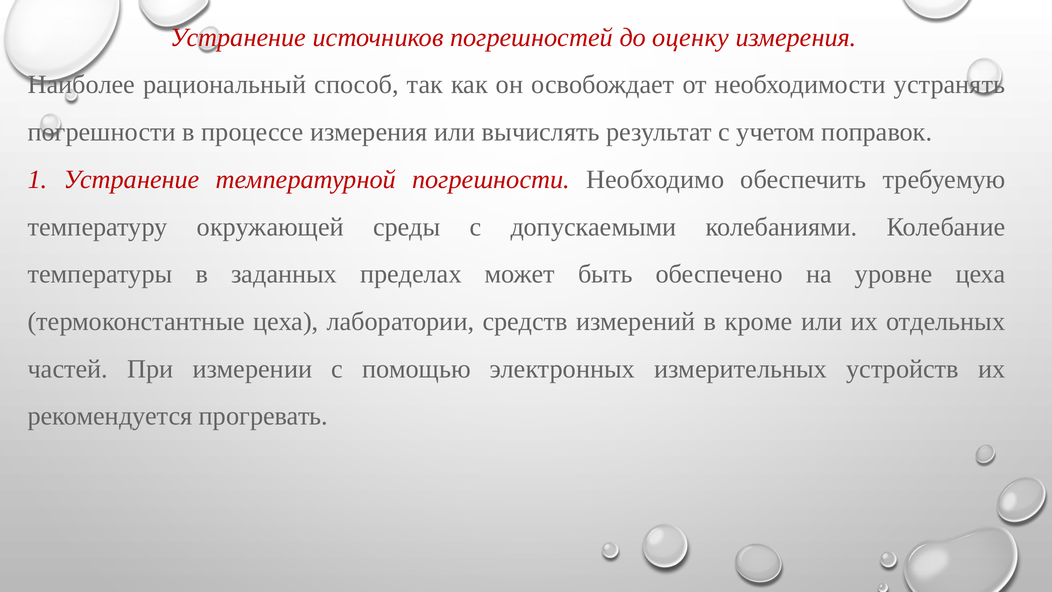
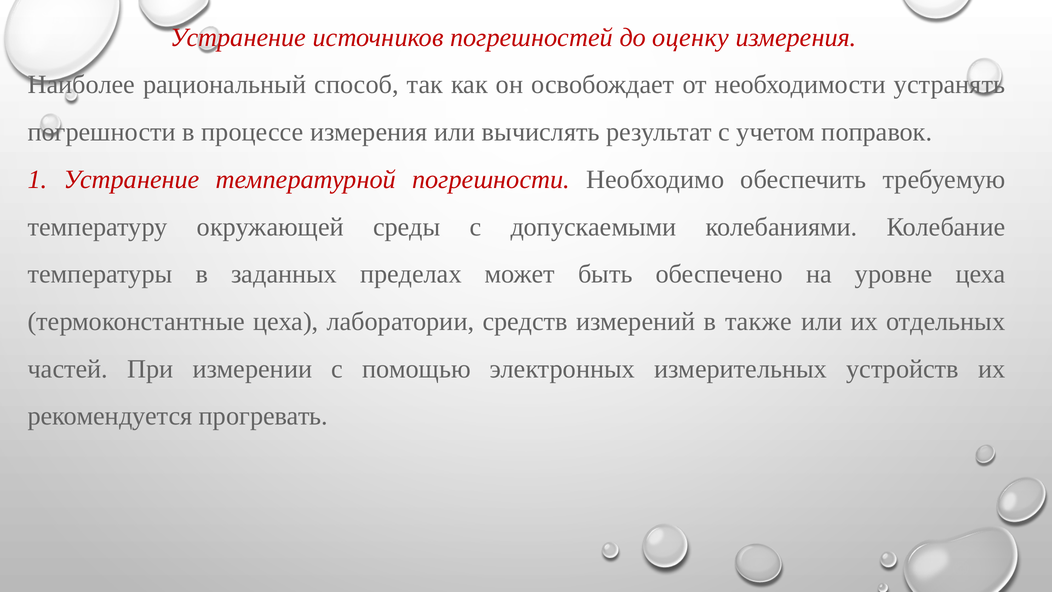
кроме: кроме -> также (759, 321)
